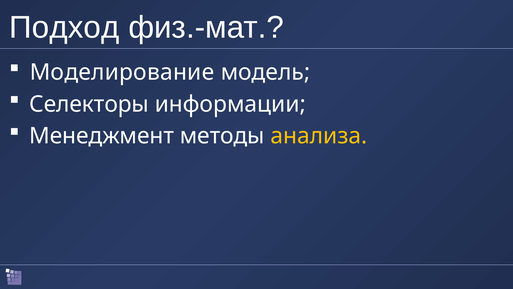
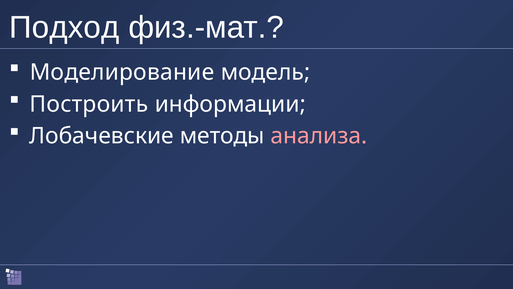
Селекторы: Селекторы -> Построить (89, 104)
Менеджмент: Менеджмент -> Лобачевские (102, 136)
анализа colour: yellow -> pink (319, 136)
